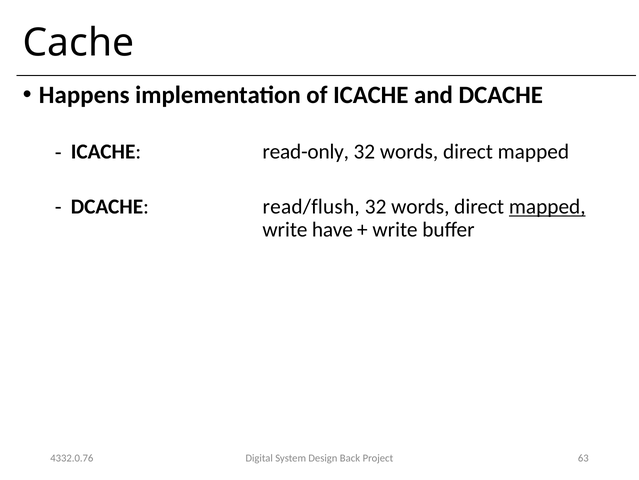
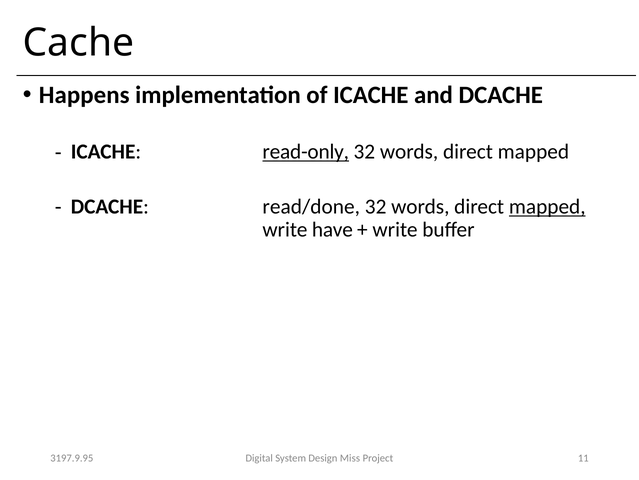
read-only underline: none -> present (306, 152)
read/flush: read/flush -> read/done (311, 207)
Back: Back -> Miss (350, 458)
63: 63 -> 11 (583, 458)
4332.0.76: 4332.0.76 -> 3197.9.95 (72, 458)
